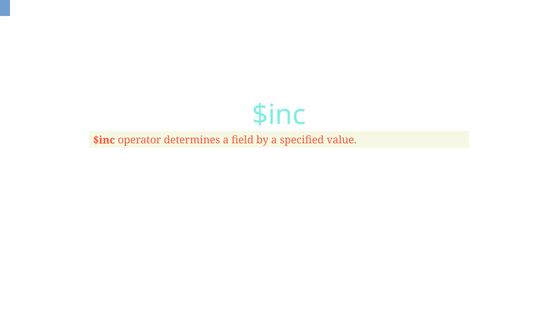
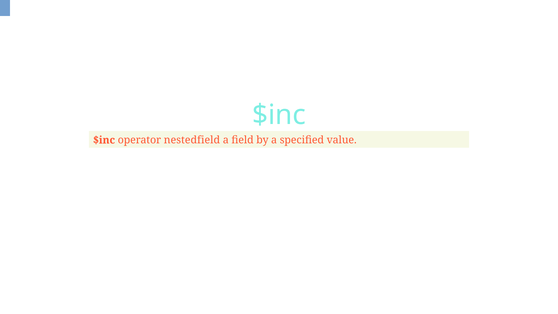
determines: determines -> nestedfield (192, 140)
